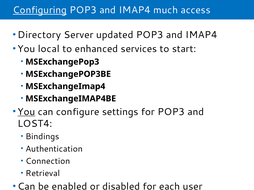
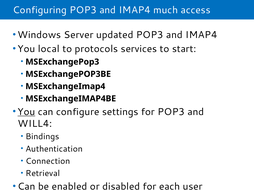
Configuring underline: present -> none (40, 10)
Directory: Directory -> Windows (39, 35)
enhanced: enhanced -> protocols (96, 49)
LOST4: LOST4 -> WILL4 (35, 124)
